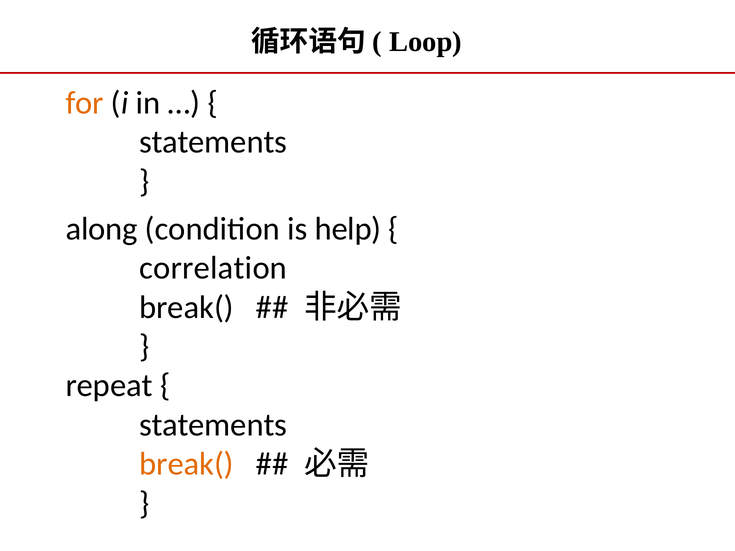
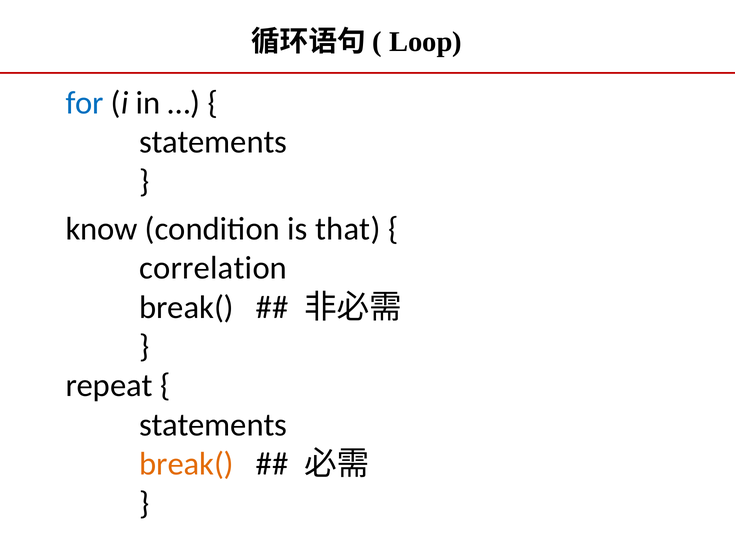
for colour: orange -> blue (85, 103)
along: along -> know (102, 229)
help: help -> that (348, 229)
